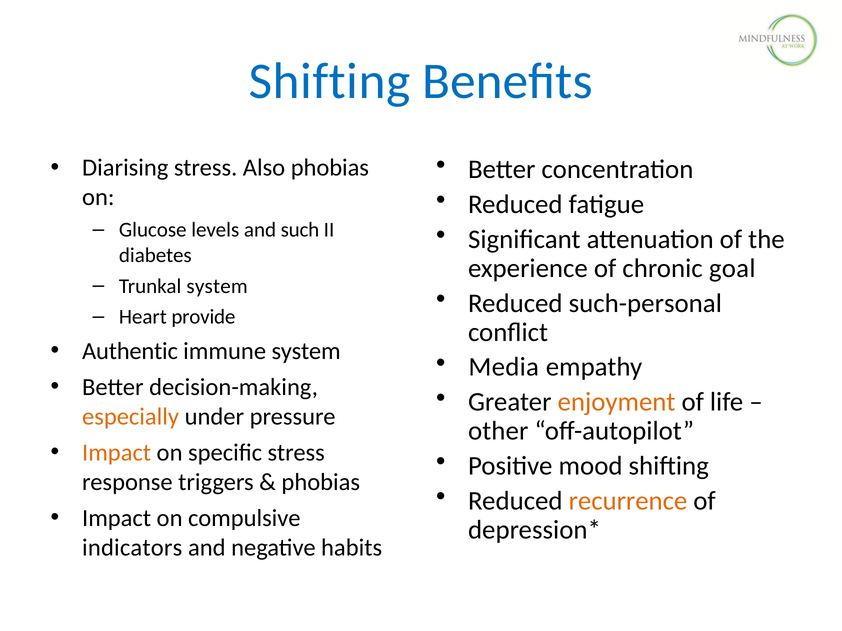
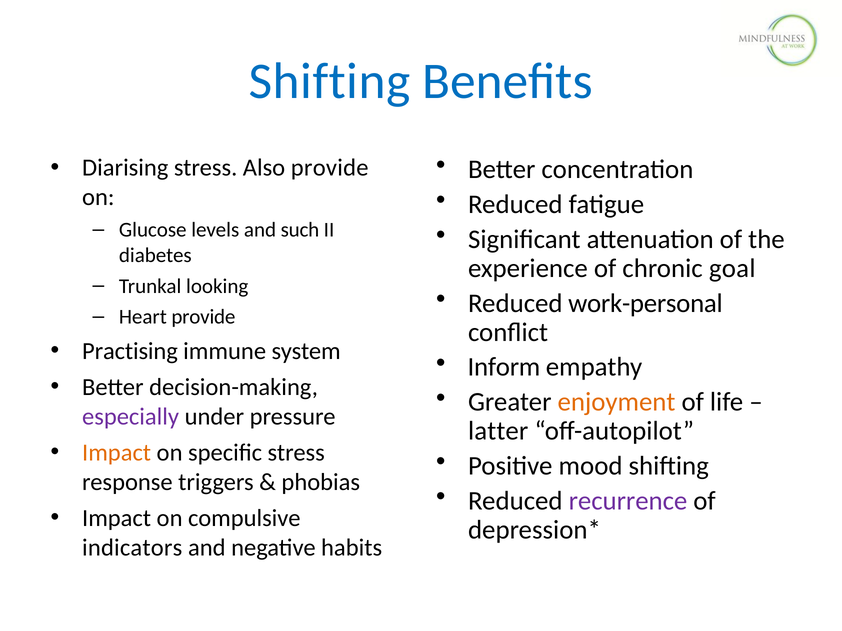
Also phobias: phobias -> provide (330, 168)
Trunkal system: system -> looking (217, 286)
such-personal: such-personal -> work-personal (645, 303)
Authentic: Authentic -> Practising (130, 351)
Media: Media -> Inform (504, 367)
especially colour: orange -> purple (131, 417)
other: other -> latter (498, 431)
recurrence colour: orange -> purple (628, 501)
